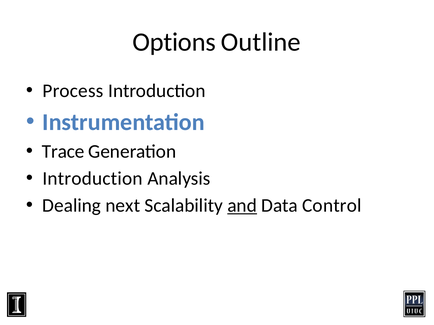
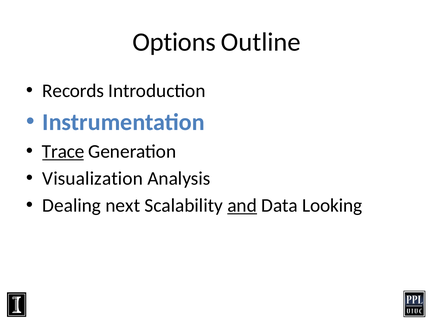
Process: Process -> Records (73, 91)
Trace underline: none -> present (63, 152)
Introduction: Introduction -> Visualization (93, 179)
Control: Control -> Looking (332, 206)
